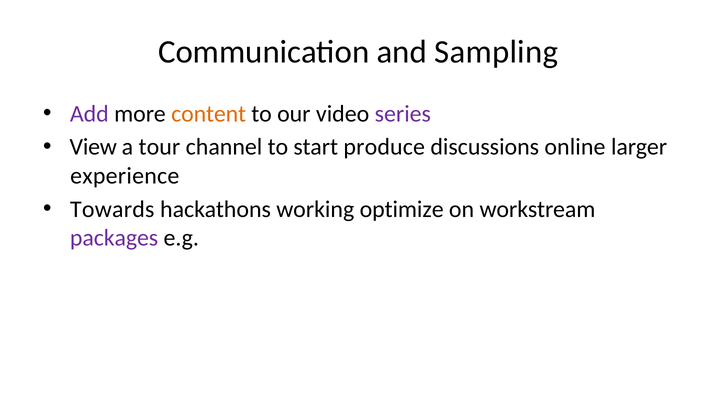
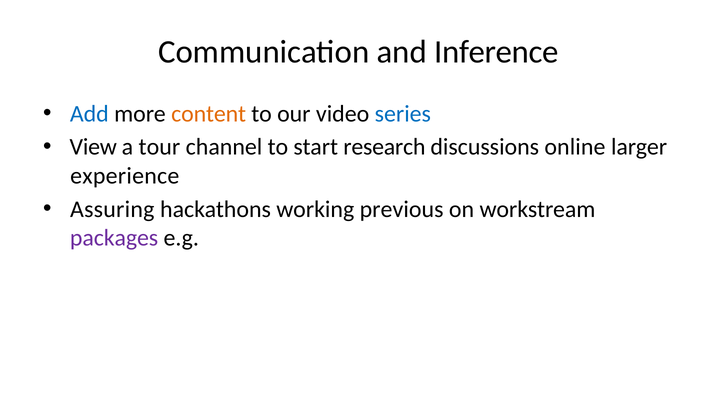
Sampling: Sampling -> Inference (497, 52)
Add colour: purple -> blue (89, 114)
series colour: purple -> blue (403, 114)
produce: produce -> research (384, 147)
Towards: Towards -> Assuring (112, 209)
optimize: optimize -> previous (402, 209)
